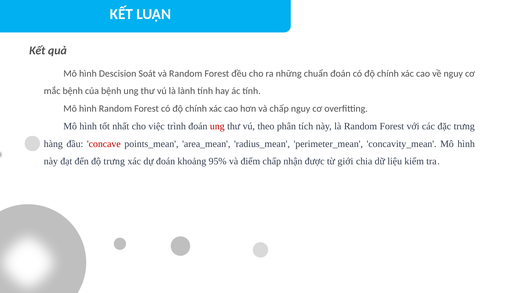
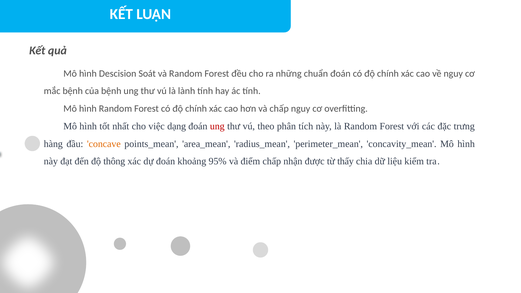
trình: trình -> dạng (177, 126)
concave colour: red -> orange (104, 144)
độ trưng: trưng -> thông (114, 161)
giới: giới -> thấy (346, 161)
